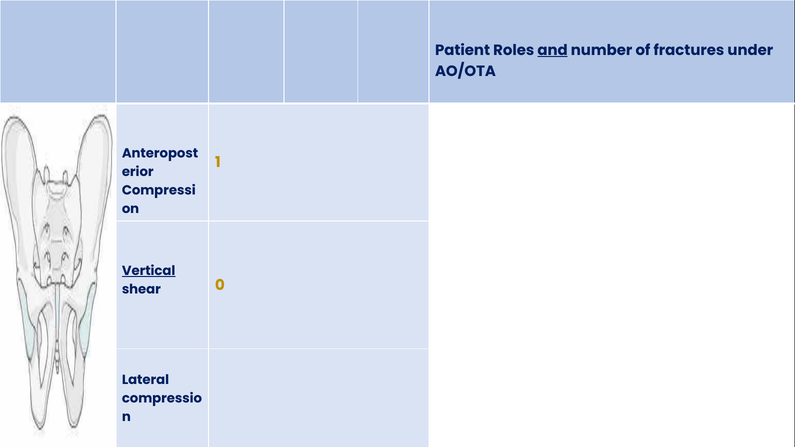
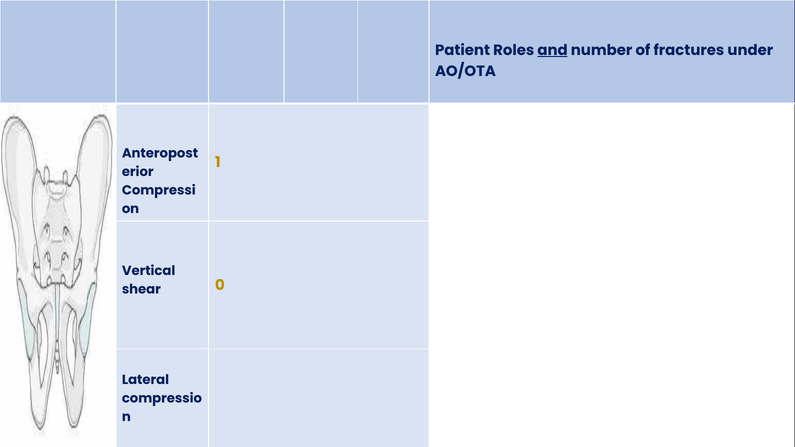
Vertical underline: present -> none (149, 271)
